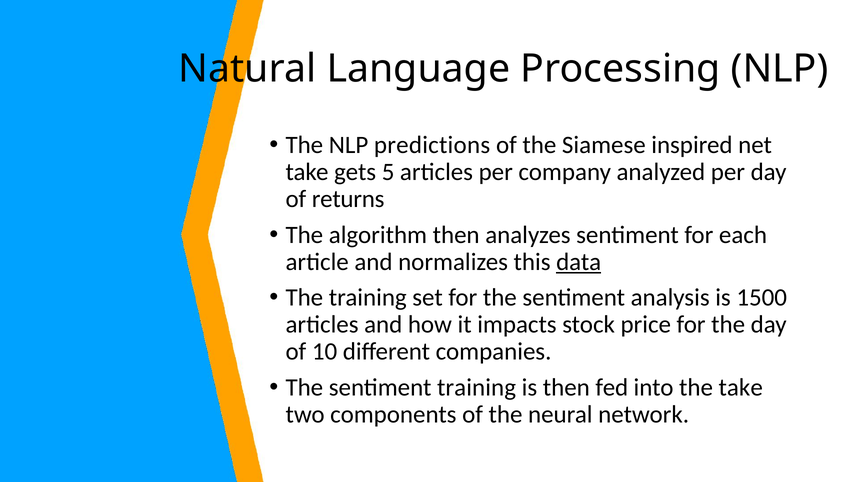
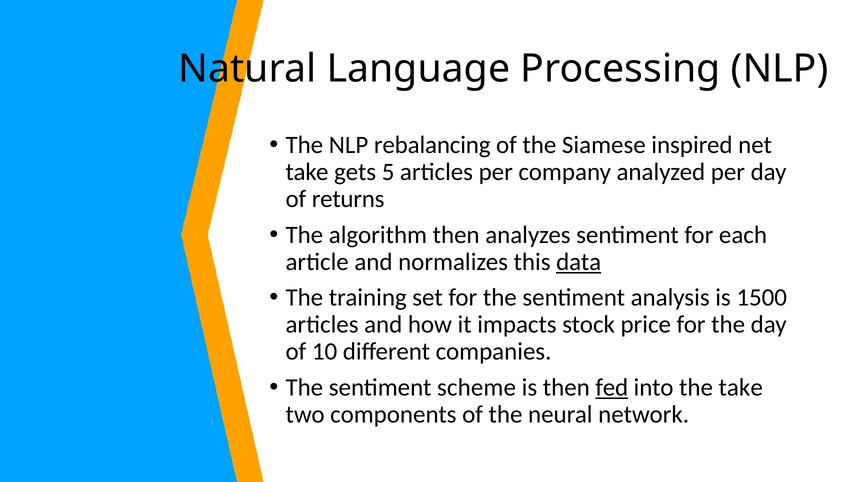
predictions: predictions -> rebalancing (432, 145)
sentiment training: training -> scheme (477, 388)
fed underline: none -> present (612, 388)
